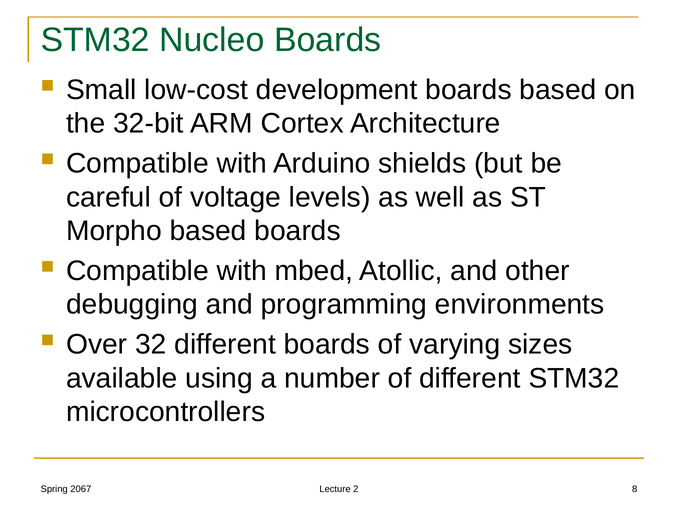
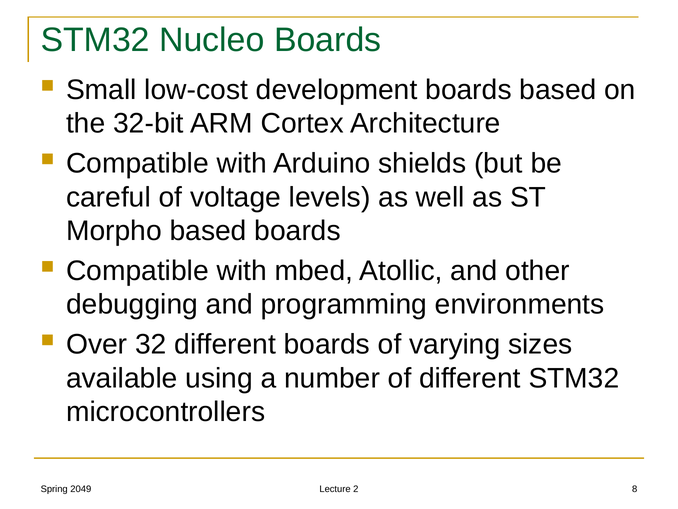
2067: 2067 -> 2049 (81, 488)
